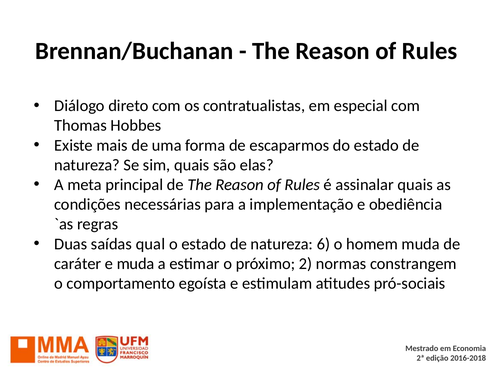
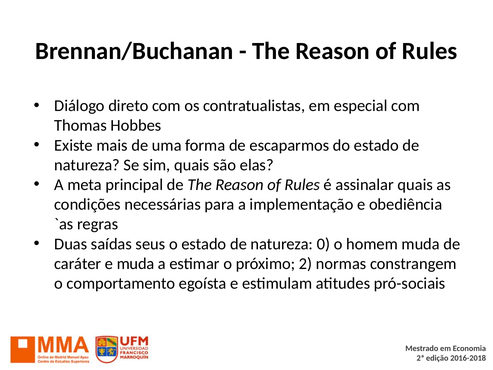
qual: qual -> seus (150, 244)
6: 6 -> 0 (323, 244)
